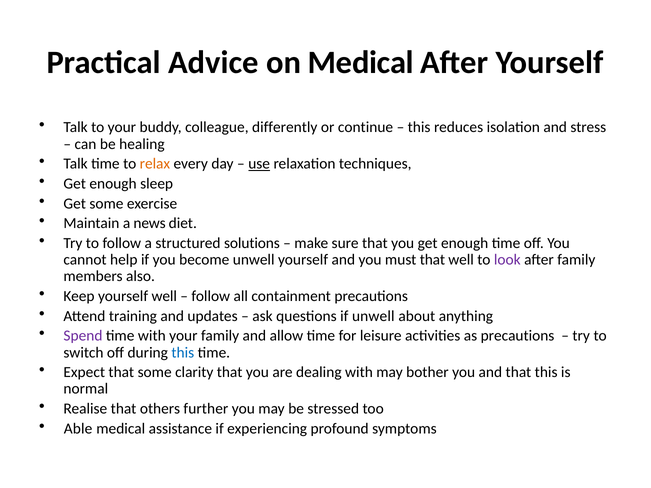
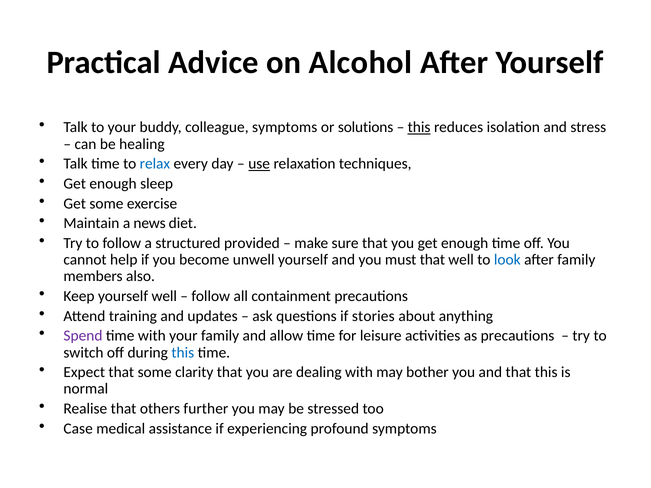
on Medical: Medical -> Alcohol (360, 63)
colleague differently: differently -> symptoms (285, 127)
continue: continue -> solutions (366, 127)
this underline: none -> present (419, 127)
relax colour: orange -> blue (155, 164)
solutions: solutions -> provided (252, 243)
look colour: purple -> blue (507, 260)
if unwell: unwell -> stories (373, 316)
Able: Able -> Case (78, 429)
